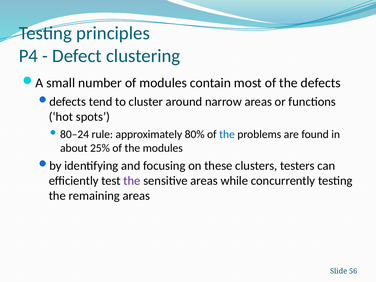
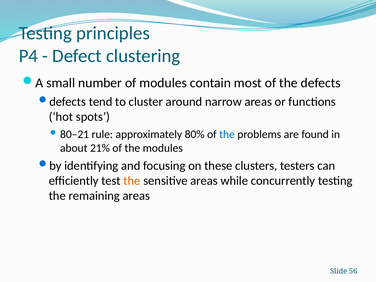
80–24: 80–24 -> 80–21 (75, 134)
25%: 25% -> 21% (100, 148)
the colour: purple -> orange (132, 181)
